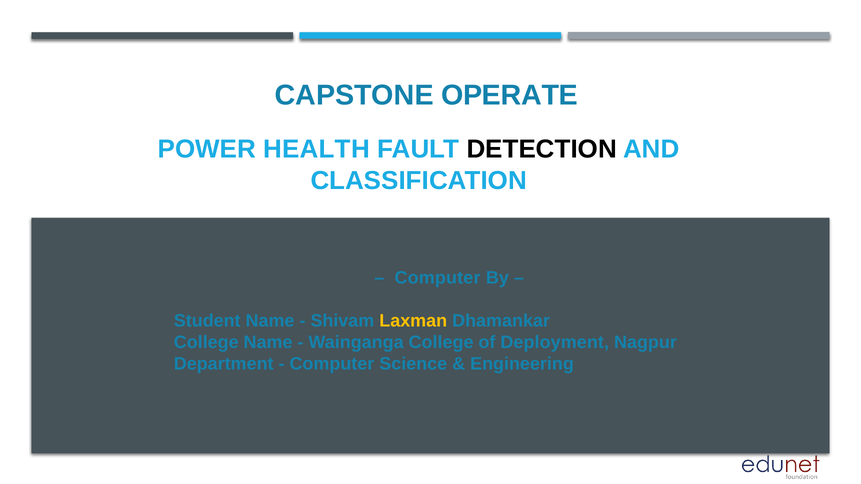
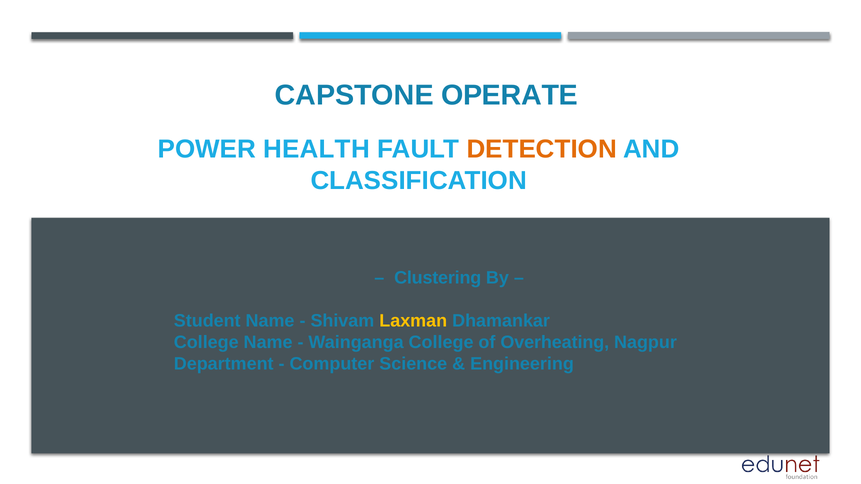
DETECTION colour: black -> orange (542, 149)
Computer: Computer -> Clustering (438, 278)
Deployment: Deployment -> Overheating (555, 343)
